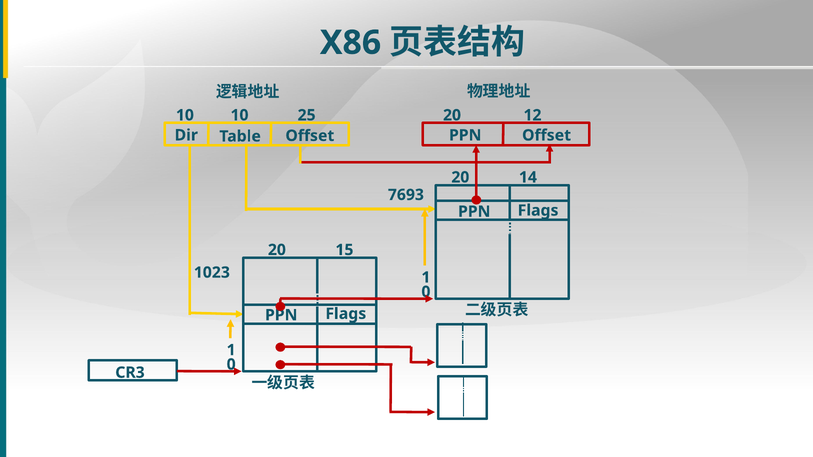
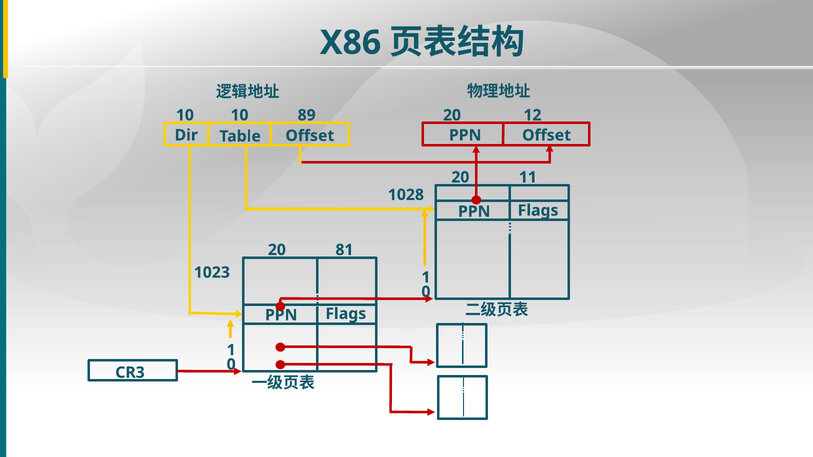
25: 25 -> 89 (307, 115)
14: 14 -> 11 (528, 177)
7693: 7693 -> 1028 (406, 195)
15: 15 -> 81 (344, 250)
